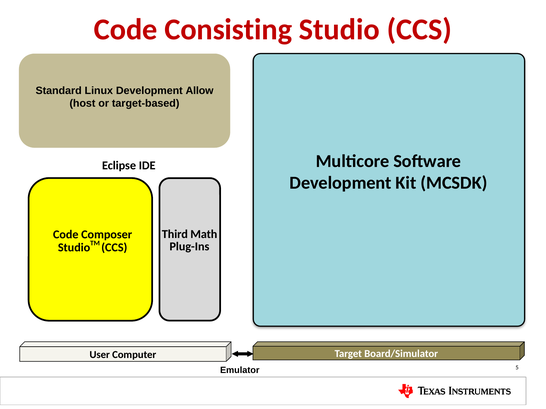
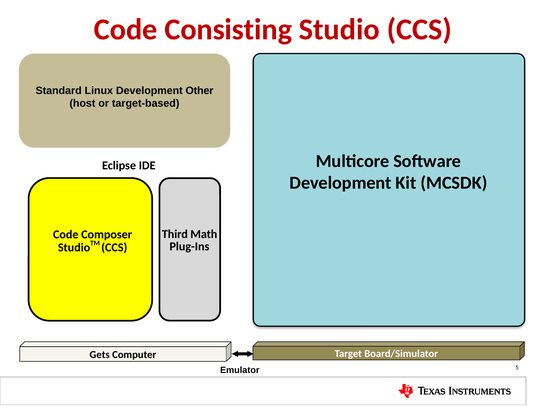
Allow: Allow -> Other (200, 91)
User: User -> Gets (100, 355)
